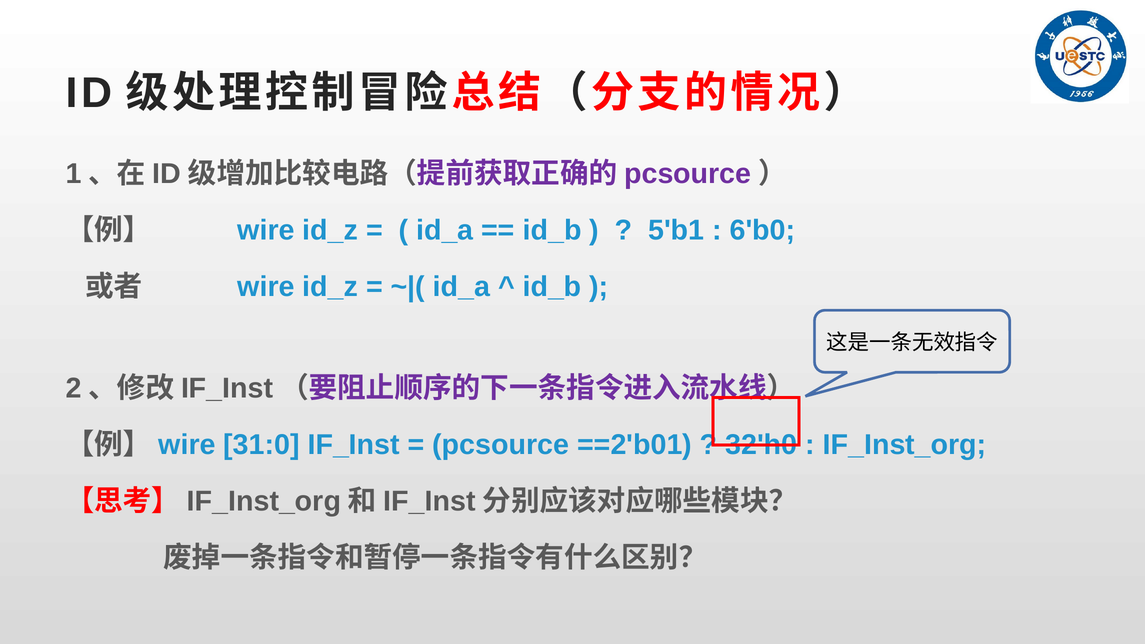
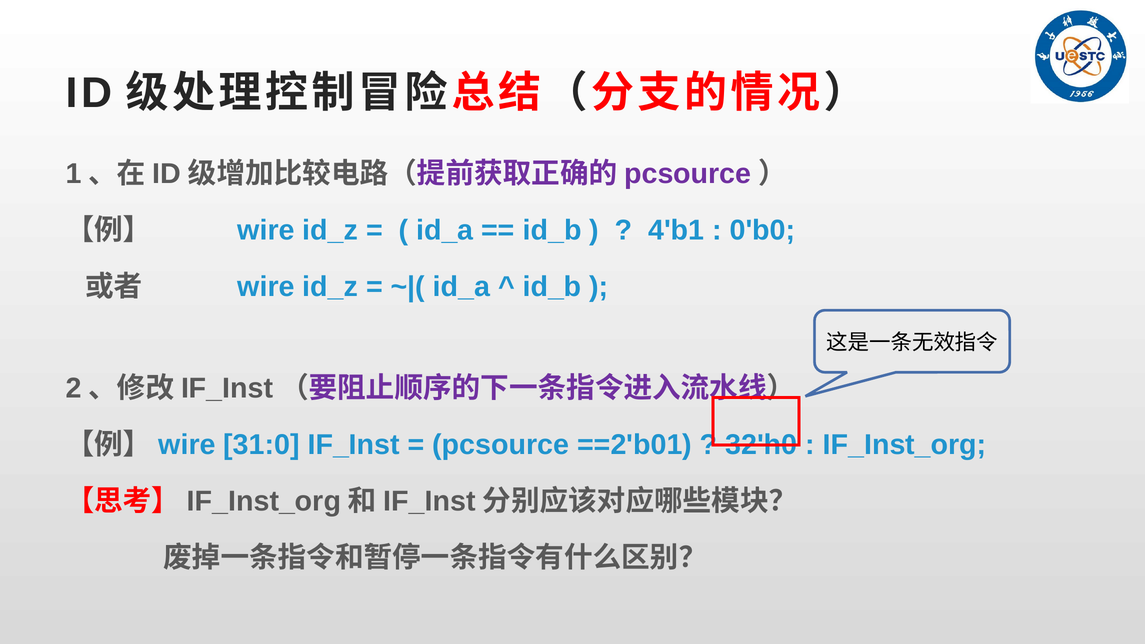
5'b1: 5'b1 -> 4'b1 (676, 230)
6'b0: 6'b0 -> 0'b0 (762, 230)
